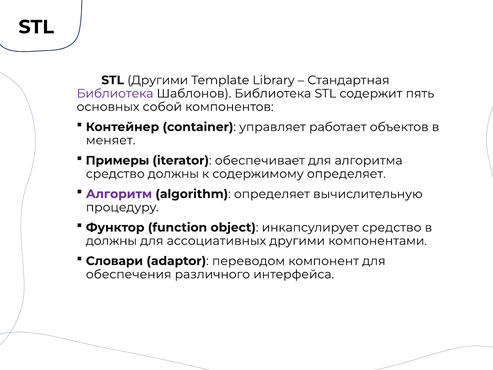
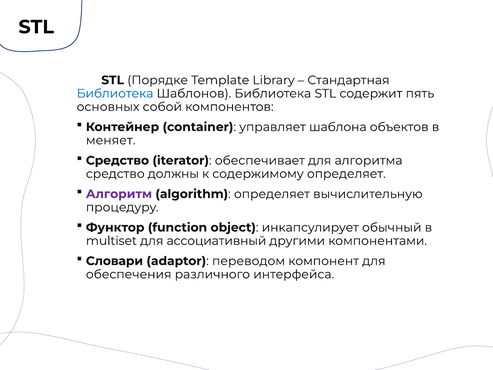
STL Другими: Другими -> Порядке (158, 80)
Библиотека colour: purple -> blue (115, 93)
работает: работает -> шаблона (338, 127)
Примеры: Примеры -> Средство (117, 160)
инкапсулирует средство: средство -> обычный (392, 227)
должны: должны -> multiset (111, 241)
ассоциативных: ассоциативных -> ассоциативный (216, 241)
